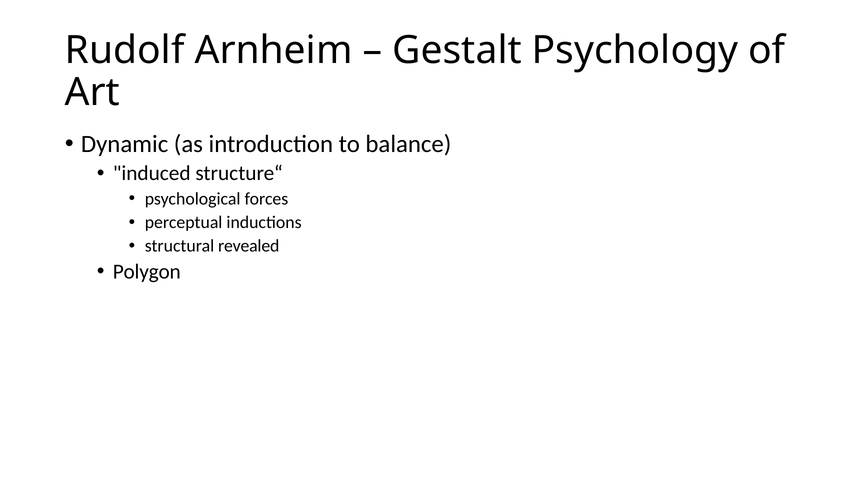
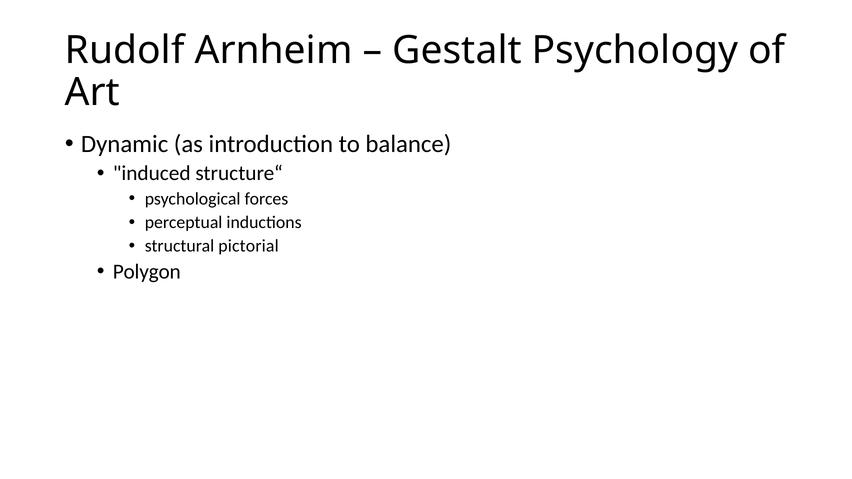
revealed: revealed -> pictorial (249, 246)
